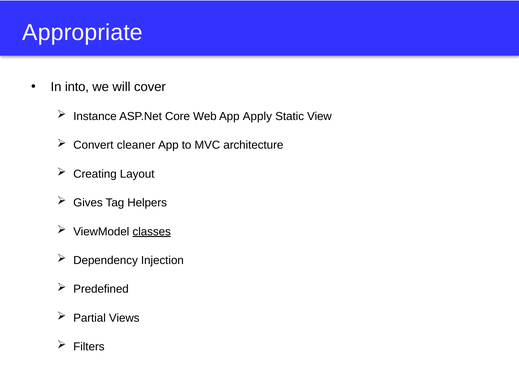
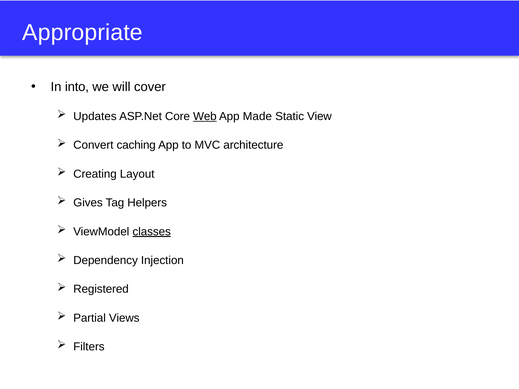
Instance: Instance -> Updates (95, 116)
Web underline: none -> present (205, 116)
Apply: Apply -> Made (257, 116)
cleaner: cleaner -> caching (136, 145)
Predefined: Predefined -> Registered (101, 289)
